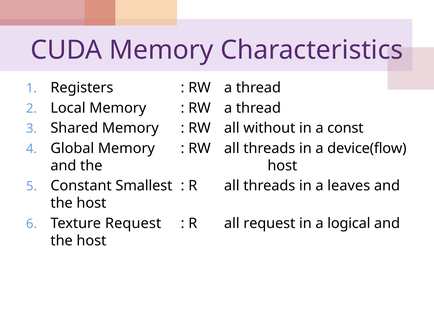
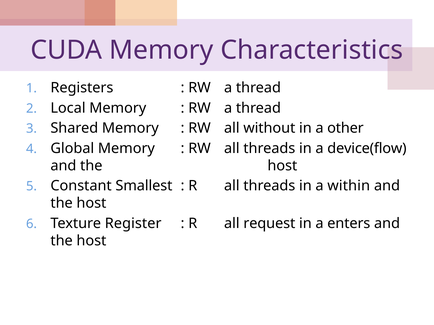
const: const -> other (345, 128)
leaves: leaves -> within (349, 186)
Texture Request: Request -> Register (133, 224)
logical: logical -> enters (349, 224)
